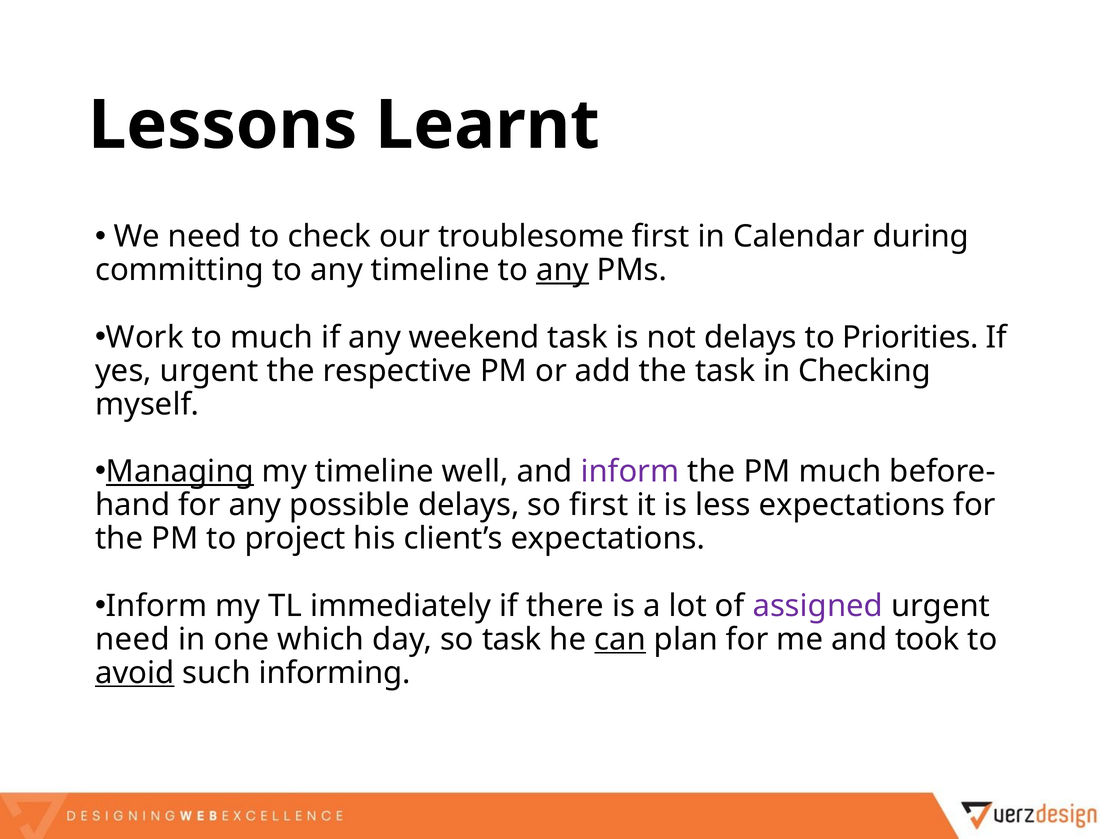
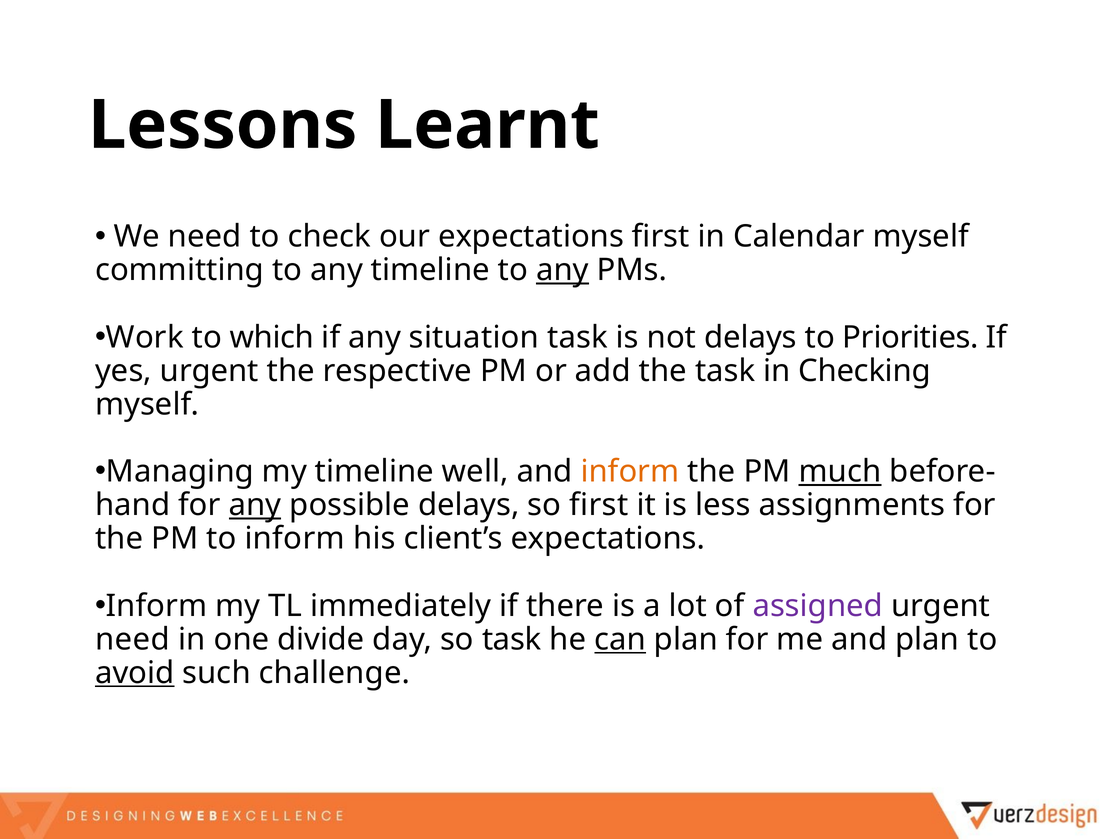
our troublesome: troublesome -> expectations (531, 237)
Calendar during: during -> myself (921, 237)
to much: much -> which (272, 337)
weekend: weekend -> situation (474, 337)
Managing underline: present -> none (180, 472)
inform colour: purple -> orange (630, 472)
much underline: none -> present (840, 472)
any underline: none -> present (255, 505)
less expectations: expectations -> assignments (852, 505)
to project: project -> inform (295, 539)
which: which -> divide (321, 640)
and took: took -> plan (927, 640)
informing: informing -> challenge (334, 673)
